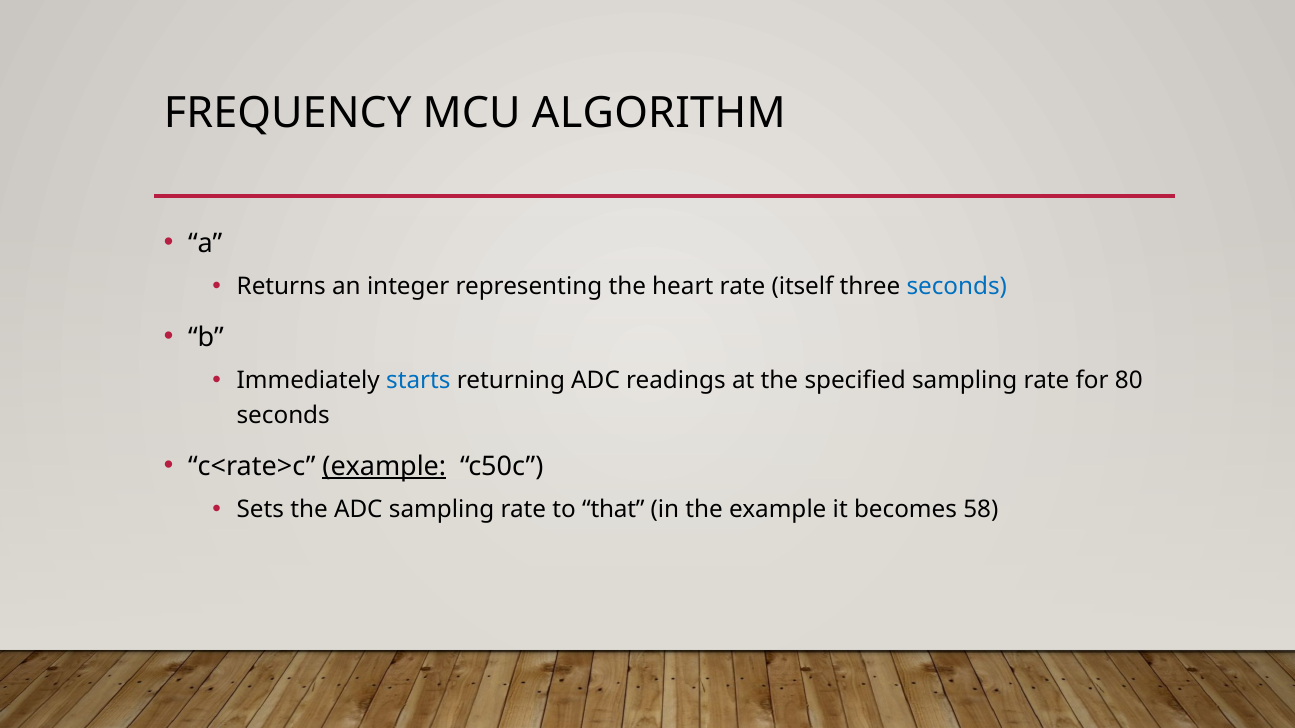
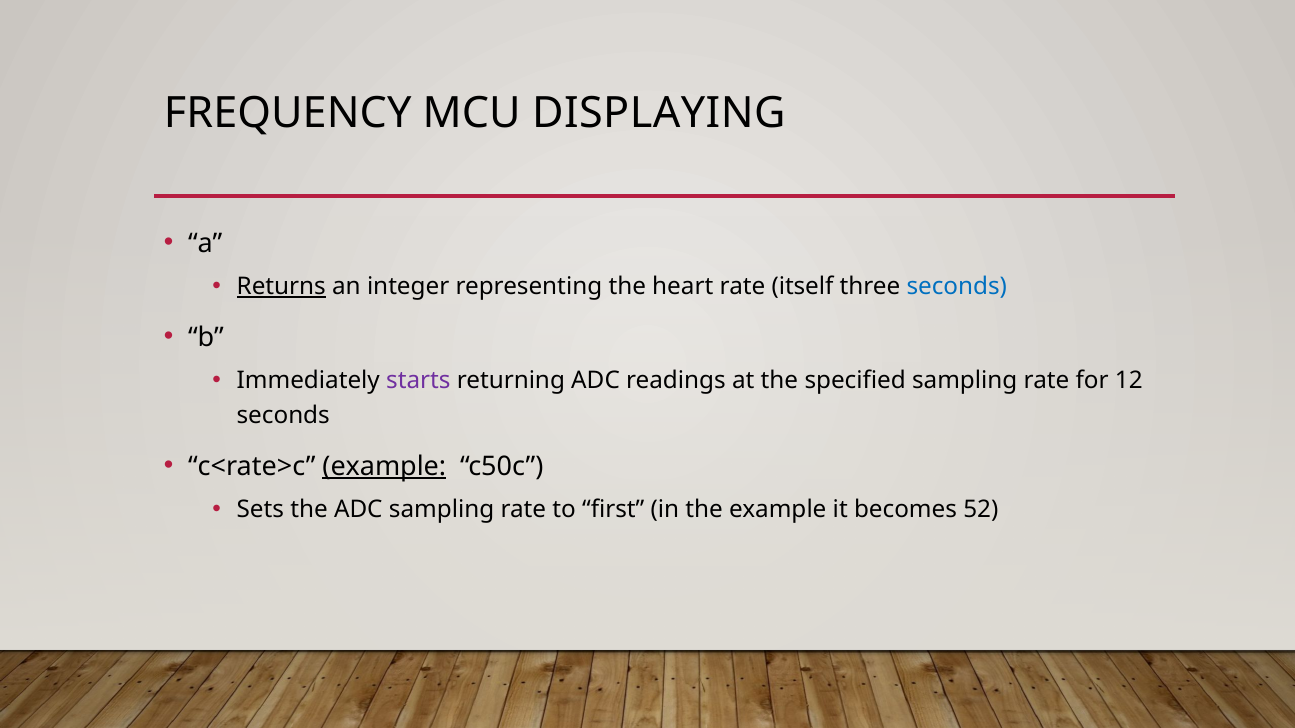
ALGORITHM: ALGORITHM -> DISPLAYING (659, 113)
Returns underline: none -> present (281, 287)
starts colour: blue -> purple (418, 381)
80: 80 -> 12 (1129, 381)
that: that -> first (613, 510)
58: 58 -> 52 (981, 510)
